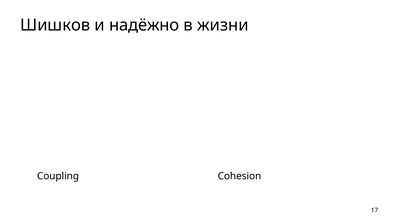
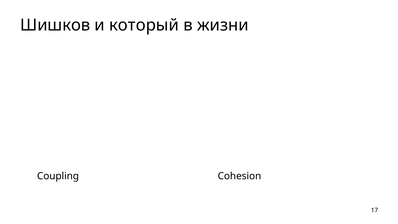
надёжно: надёжно -> который (144, 25)
